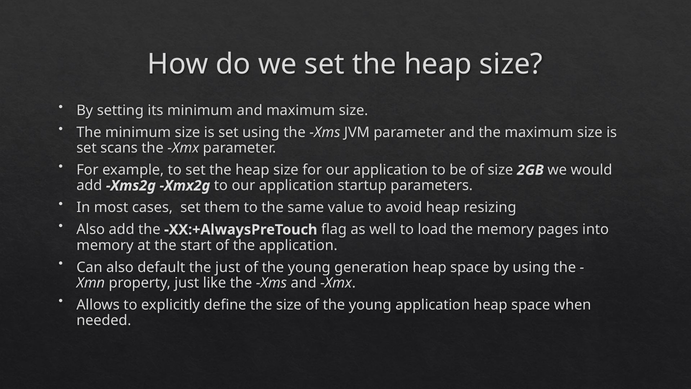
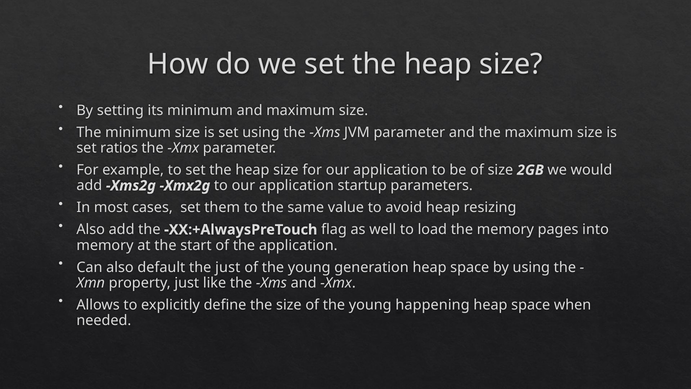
scans: scans -> ratios (119, 148)
young application: application -> happening (433, 305)
